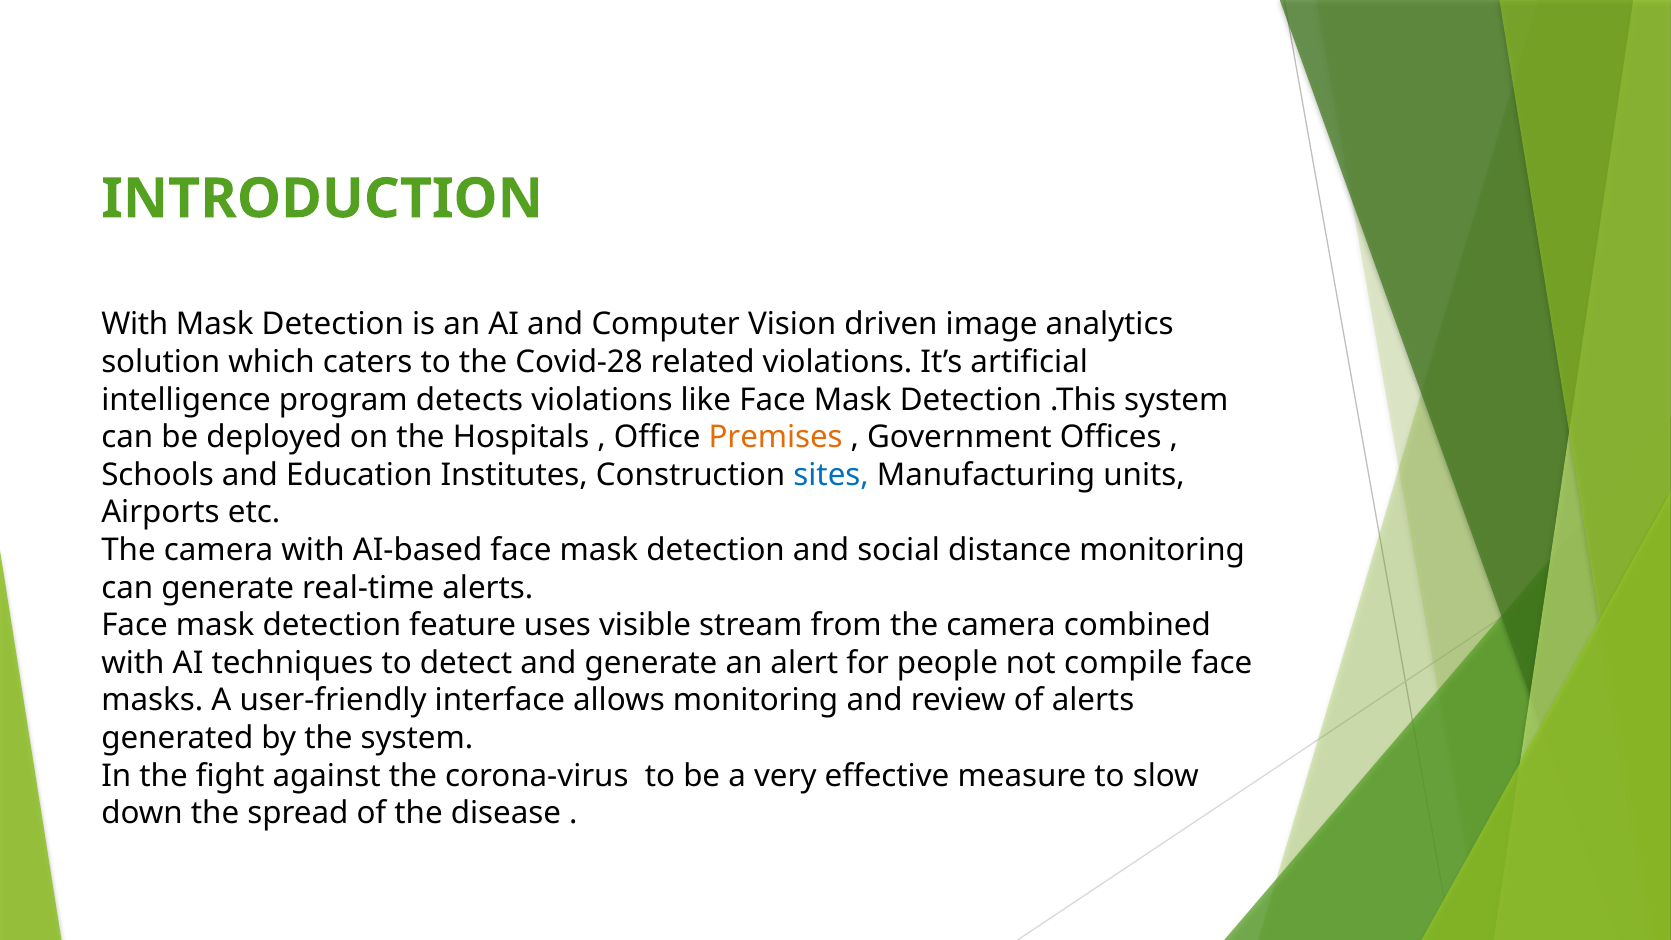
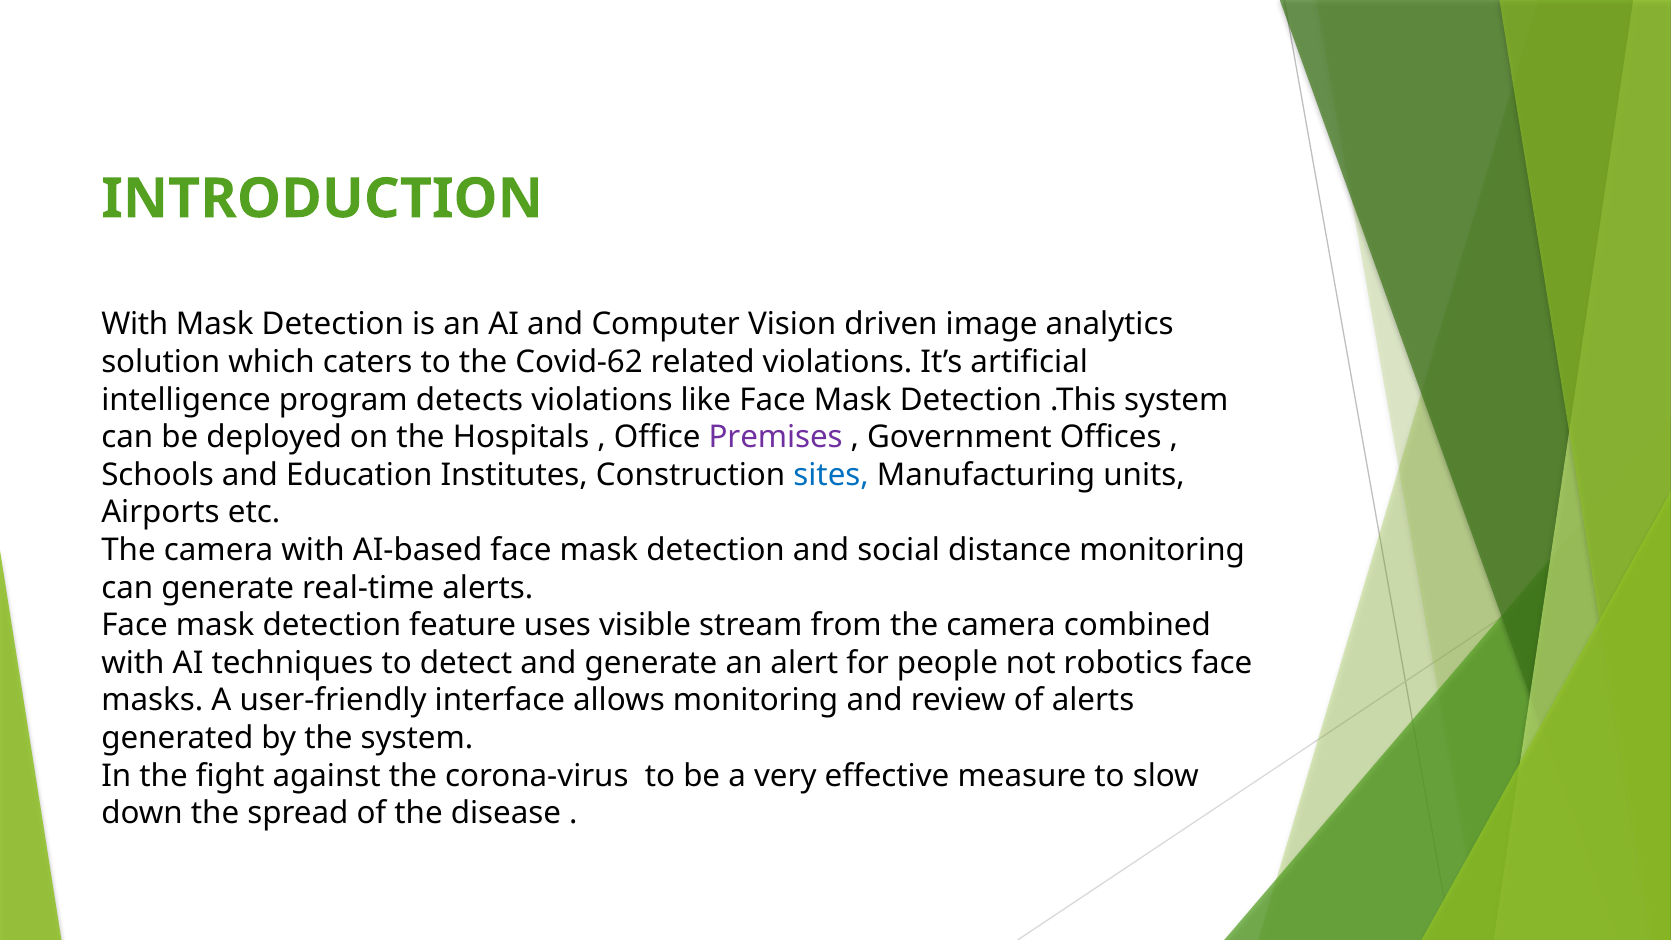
Covid-28: Covid-28 -> Covid-62 (579, 362)
Premises colour: orange -> purple (776, 437)
compile: compile -> robotics (1123, 663)
